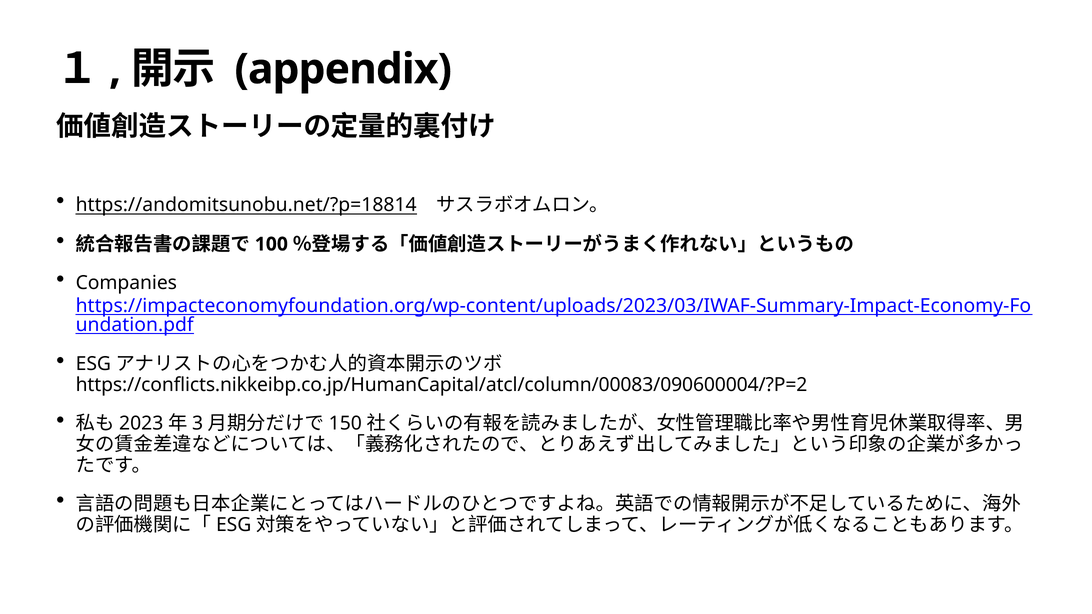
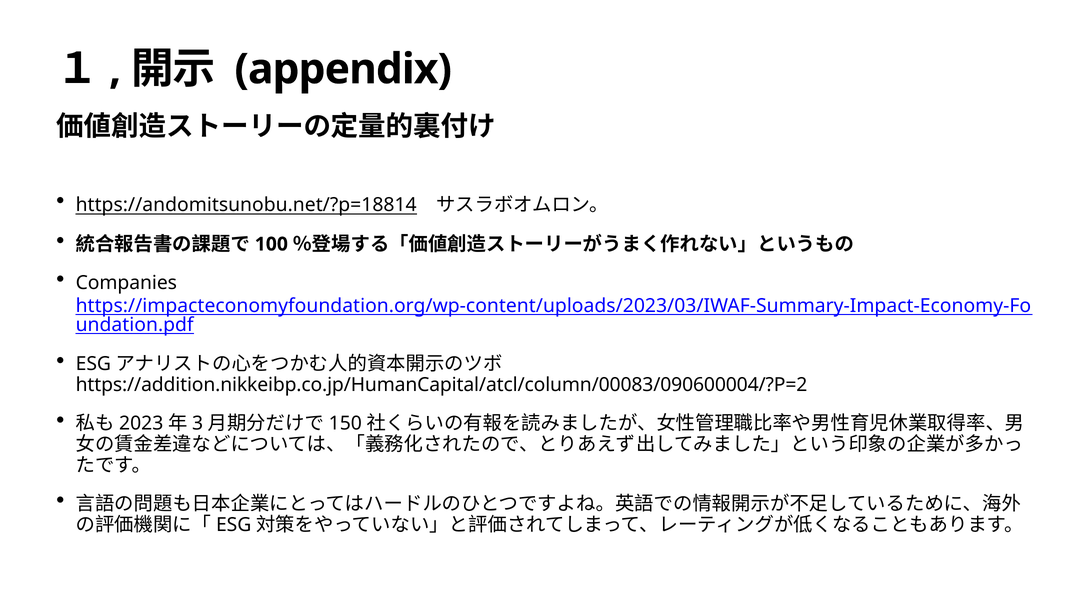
https://conflicts.nikkeibp.co.jp/HumanCapital/atcl/column/00083/090600004/?P=2: https://conflicts.nikkeibp.co.jp/HumanCapital/atcl/column/00083/090600004/?P=2 -> https://addition.nikkeibp.co.jp/HumanCapital/atcl/column/00083/090600004/?P=2 (442, 385)
